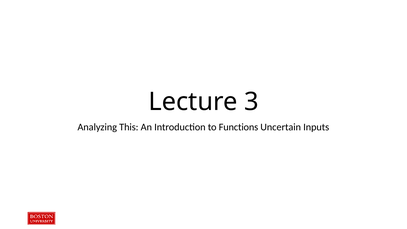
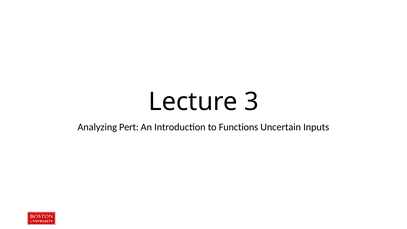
This: This -> Pert (129, 127)
